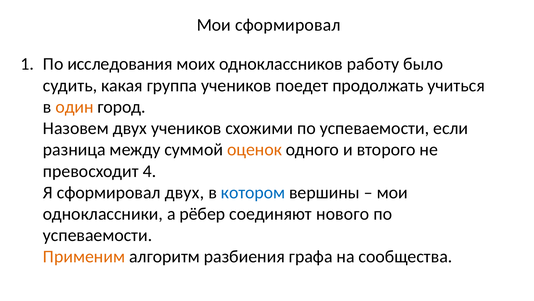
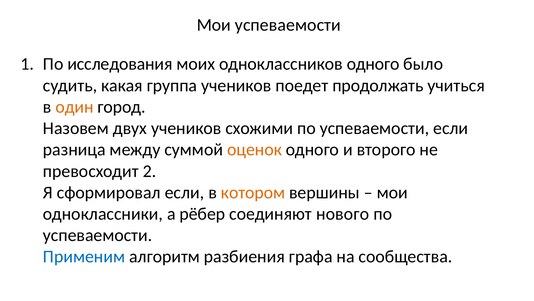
Мои сформировал: сформировал -> успеваемости (288, 25)
одноклассников работу: работу -> одного (373, 64)
4: 4 -> 2 (149, 171)
сформировал двух: двух -> если (185, 192)
котором colour: blue -> orange (253, 192)
Применим colour: orange -> blue (84, 256)
